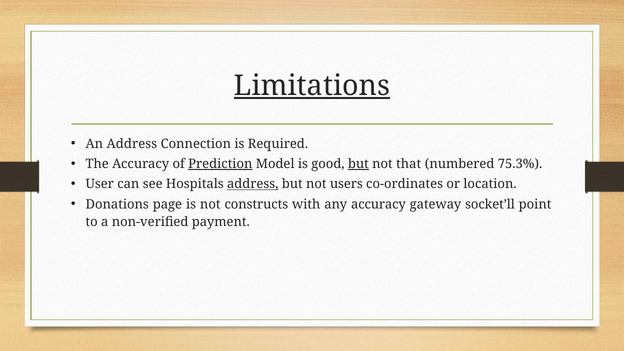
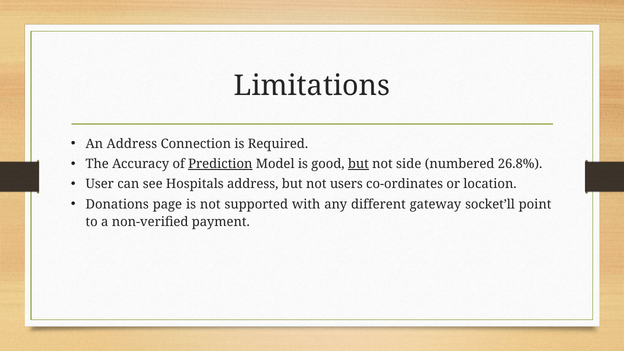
Limitations underline: present -> none (312, 86)
that: that -> side (409, 164)
75.3%: 75.3% -> 26.8% (520, 164)
address underline: present -> none (253, 184)
constructs: constructs -> supported (256, 204)
any accuracy: accuracy -> different (378, 204)
